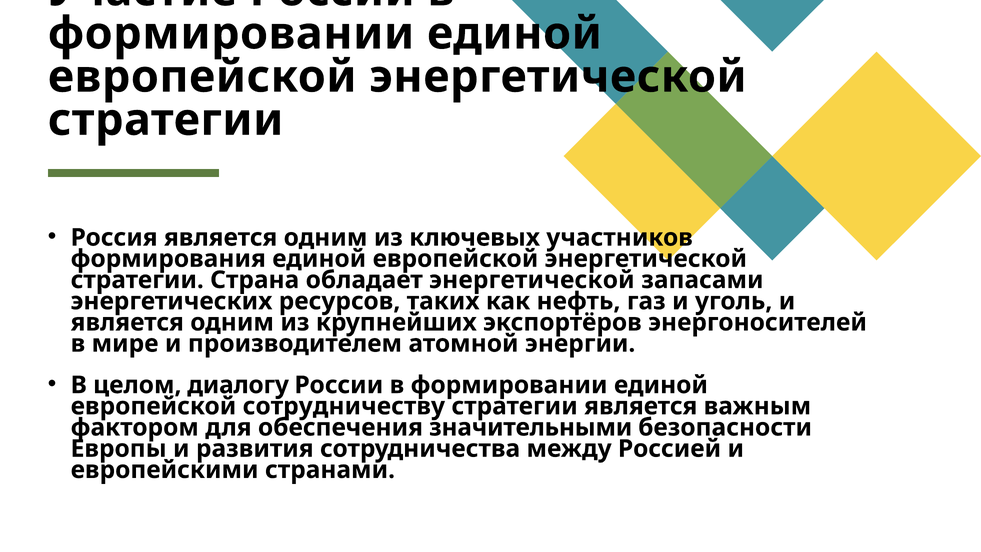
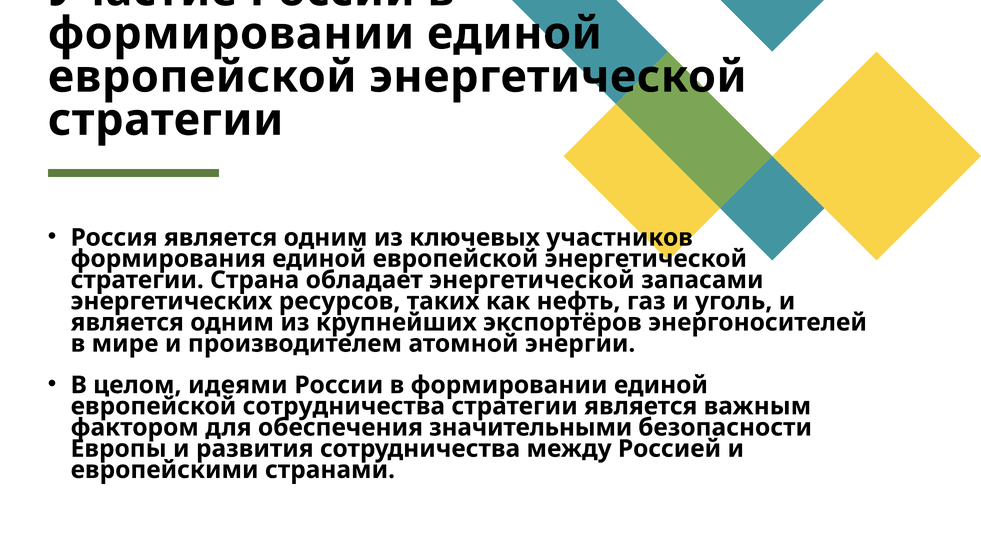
диалогу: диалогу -> идеями (238, 385)
европейской сотрудничеству: сотрудничеству -> сотрудничества (344, 406)
